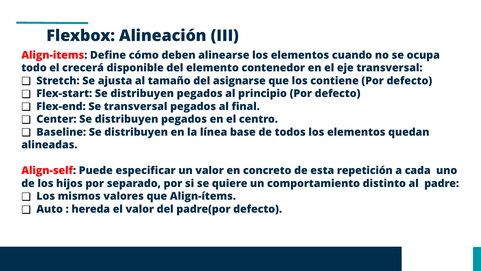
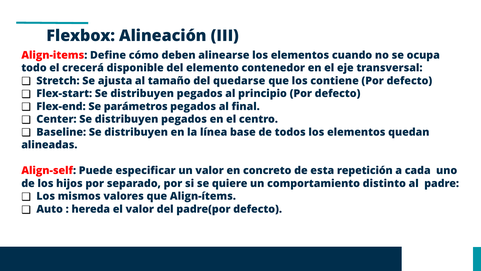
asignarse: asignarse -> quedarse (239, 81)
Se transversal: transversal -> parámetros (136, 106)
